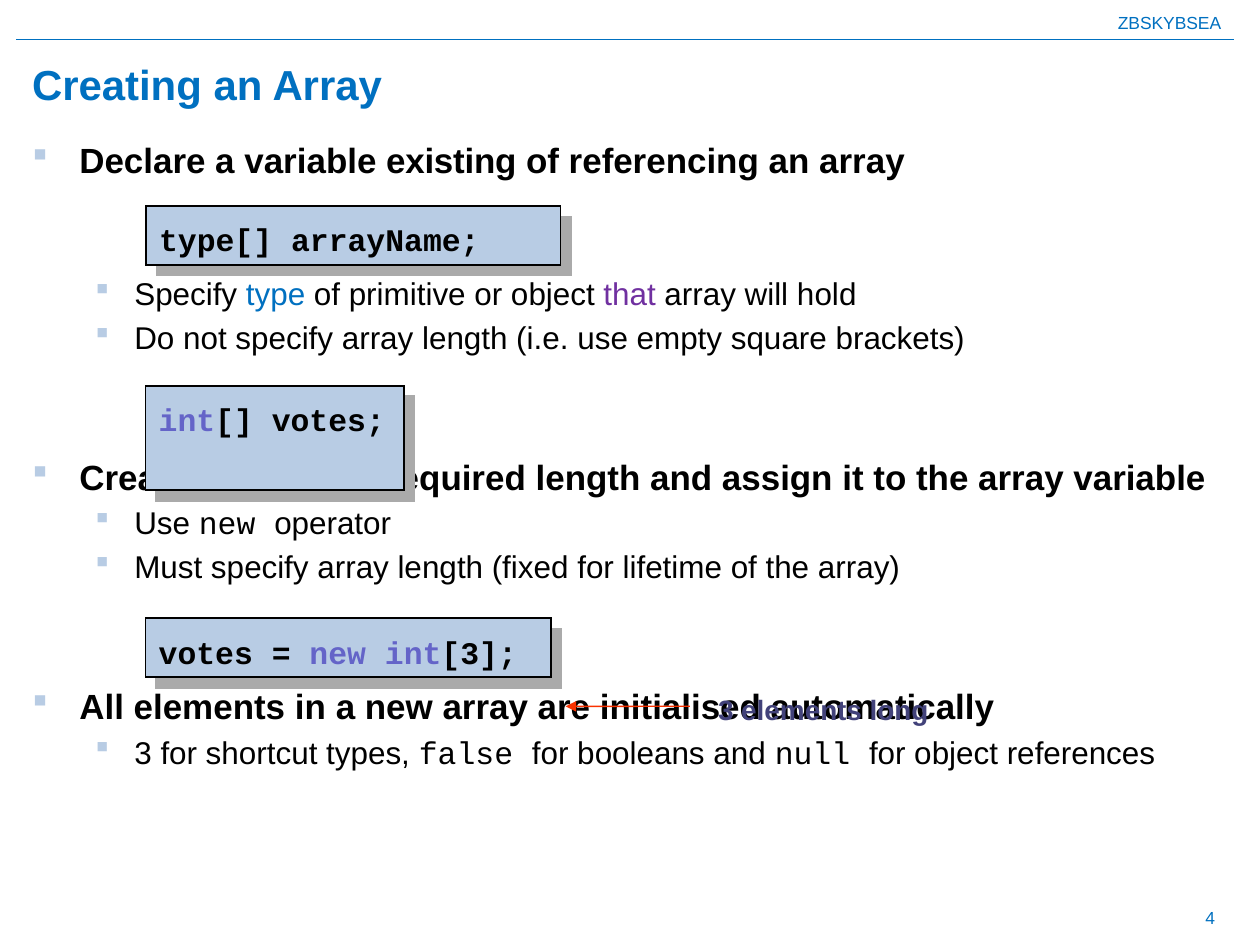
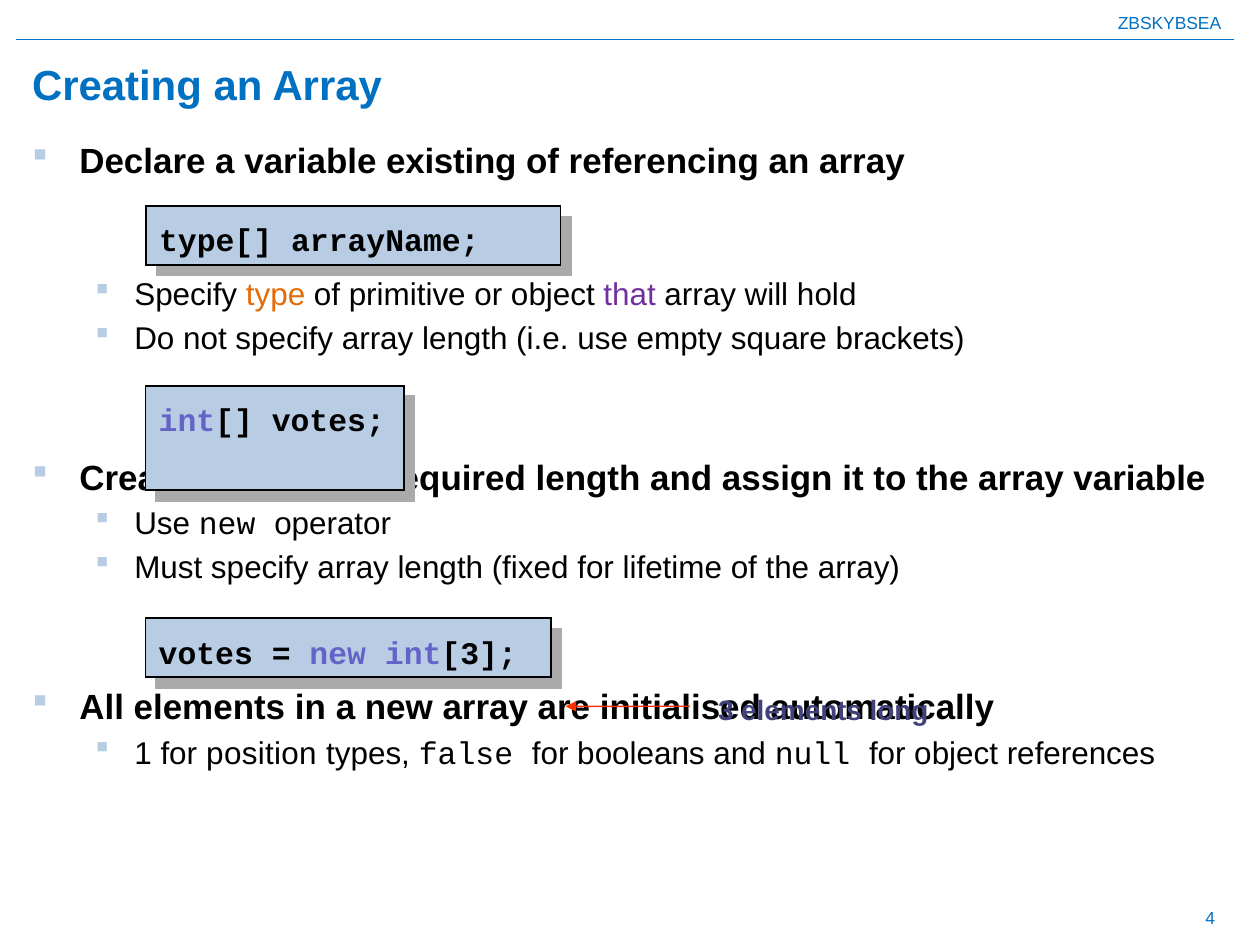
type colour: blue -> orange (276, 295)
3: 3 -> 1 (143, 753)
shortcut: shortcut -> position (261, 753)
